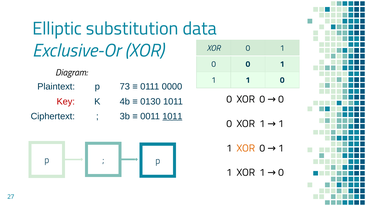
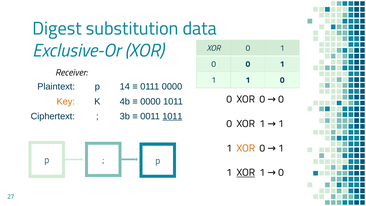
Elliptic: Elliptic -> Digest (57, 29)
Diagram: Diagram -> Receiver (71, 73)
73: 73 -> 14 (125, 87)
Key colour: red -> orange (66, 101)
0130: 0130 -> 0000 (150, 101)
XOR underline: none -> present (246, 172)
